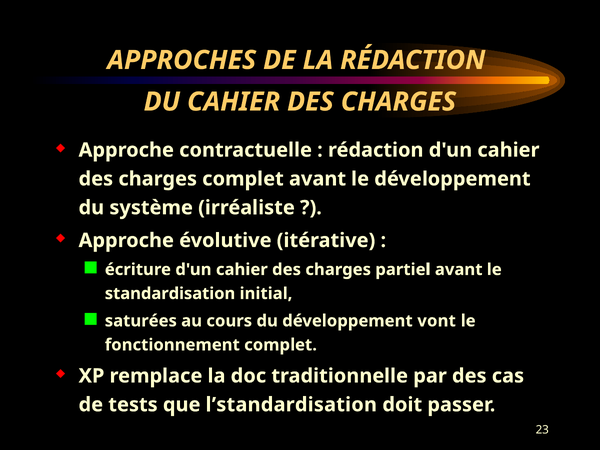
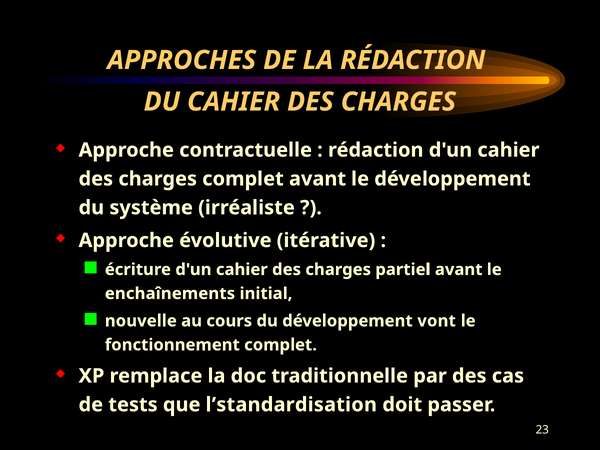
standardisation: standardisation -> enchaînements (170, 294)
saturées: saturées -> nouvelle (141, 321)
